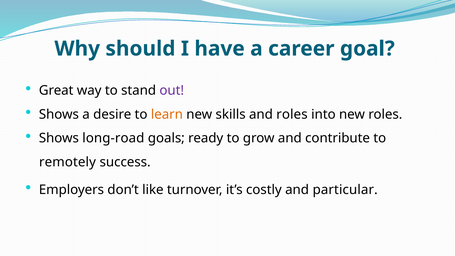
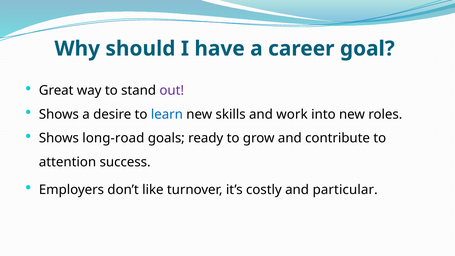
learn colour: orange -> blue (167, 114)
and roles: roles -> work (292, 114)
remotely: remotely -> attention (68, 162)
